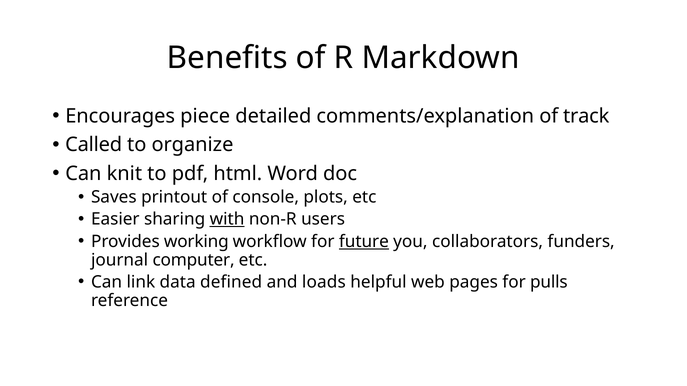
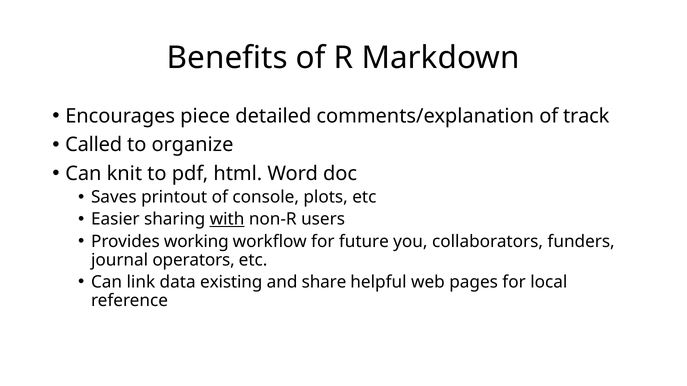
future underline: present -> none (364, 242)
computer: computer -> operators (194, 260)
defined: defined -> existing (231, 282)
loads: loads -> share (324, 282)
pulls: pulls -> local (549, 282)
